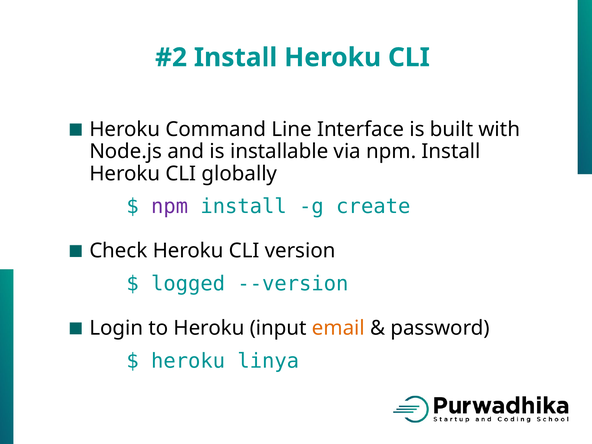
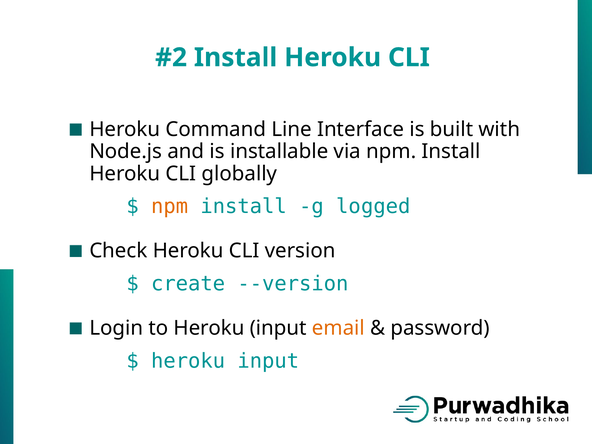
npm colour: purple -> orange (170, 206)
create: create -> logged (373, 206)
logged: logged -> create (188, 284)
linya: linya -> input (268, 361)
